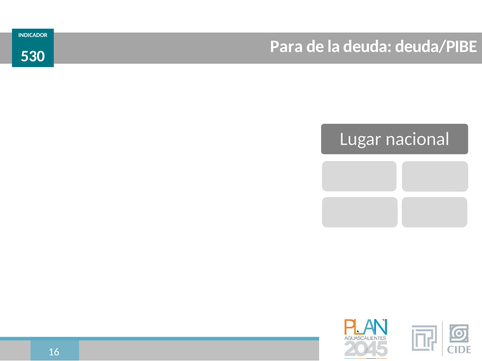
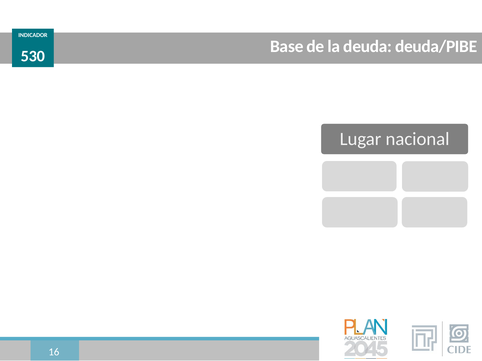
Para: Para -> Base (287, 47)
